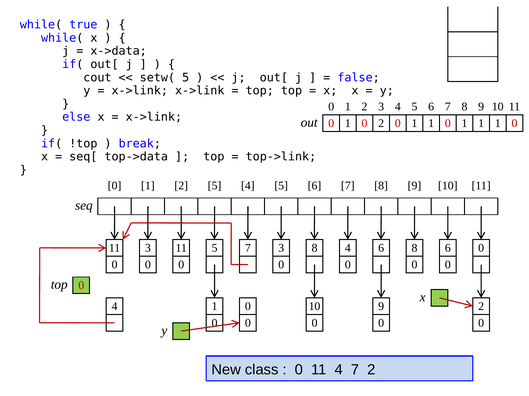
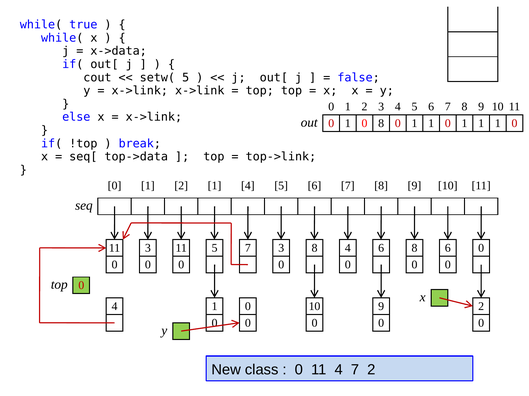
1 0 2: 2 -> 8 (381, 123)
2 5: 5 -> 1 (215, 186)
